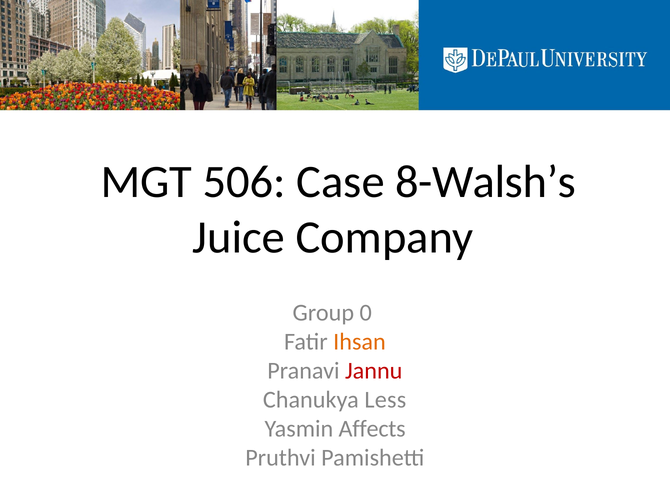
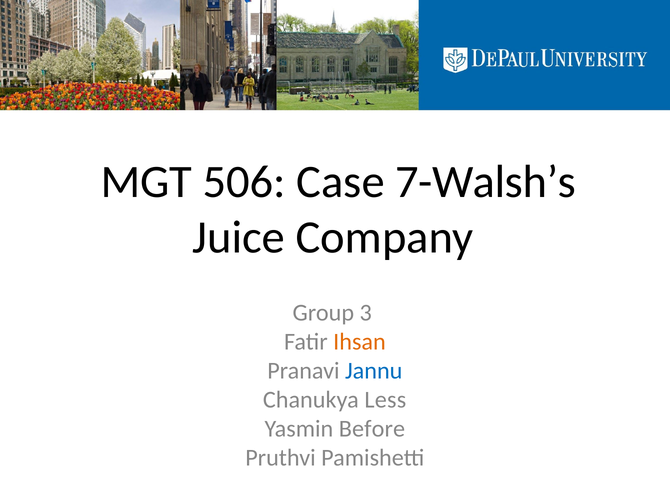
8-Walsh’s: 8-Walsh’s -> 7-Walsh’s (486, 182)
0: 0 -> 3 (366, 313)
Jannu colour: red -> blue (374, 371)
Affects: Affects -> Before (372, 429)
